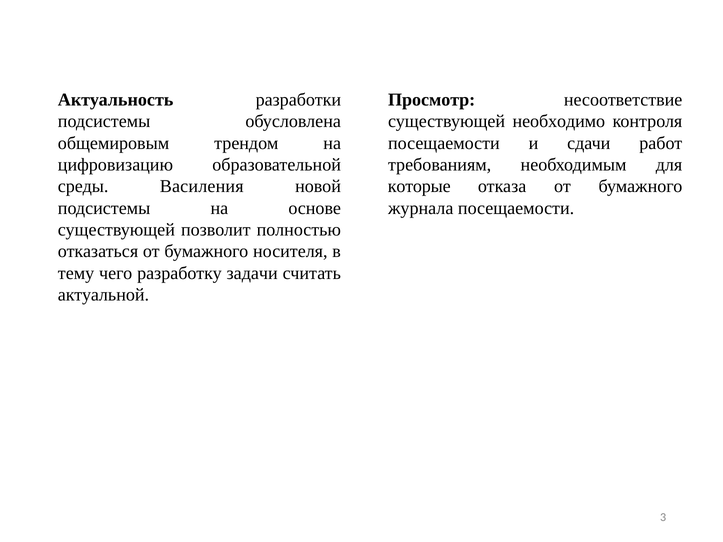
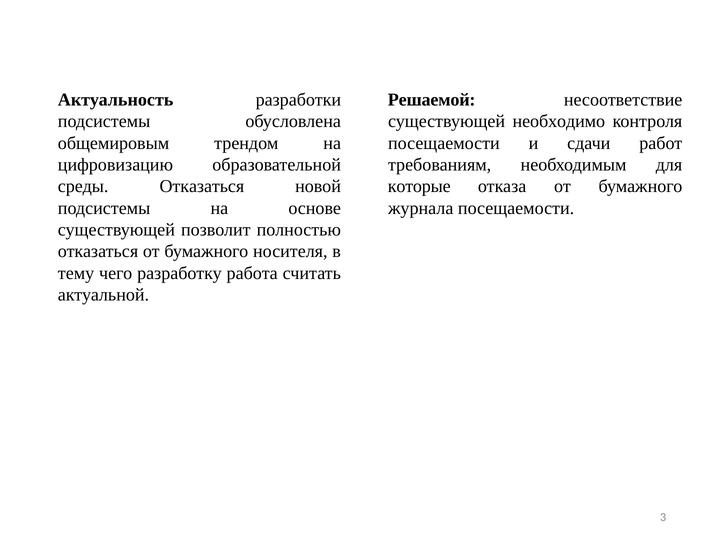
Просмотр: Просмотр -> Решаемой (432, 100)
среды Василения: Василения -> Отказаться (202, 187)
задачи: задачи -> работа (252, 273)
